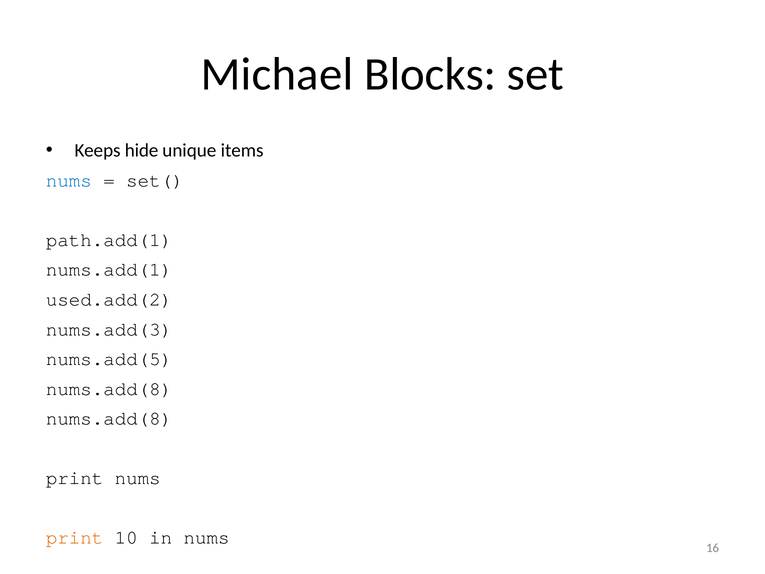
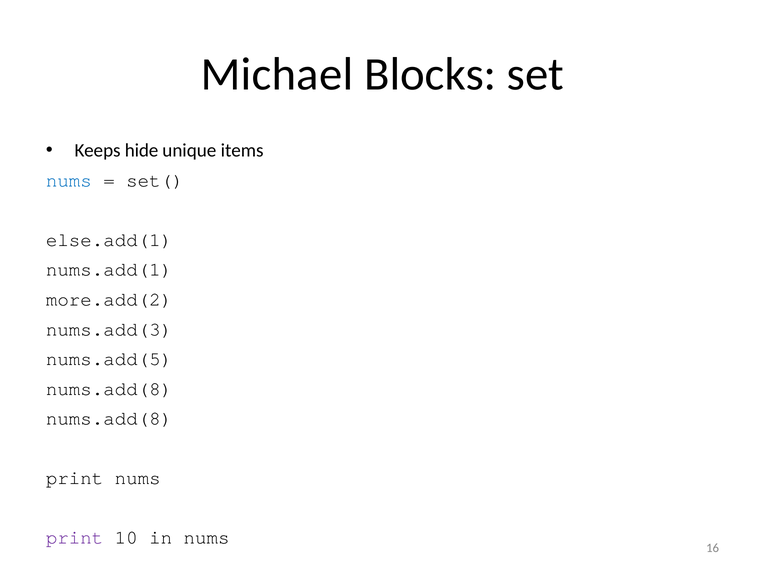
path.add(1: path.add(1 -> else.add(1 (109, 240)
used.add(2: used.add(2 -> more.add(2 (109, 299)
print colour: orange -> purple (75, 537)
